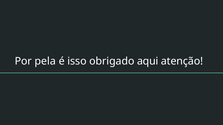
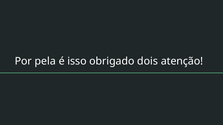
aqui: aqui -> dois (148, 61)
